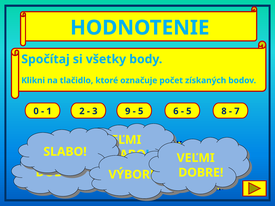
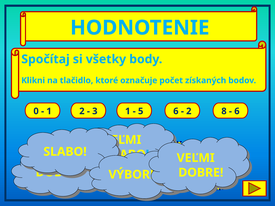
3 9: 9 -> 1 (128, 111)
5: 5 -> 2 (189, 111)
7: 7 -> 6 (237, 111)
